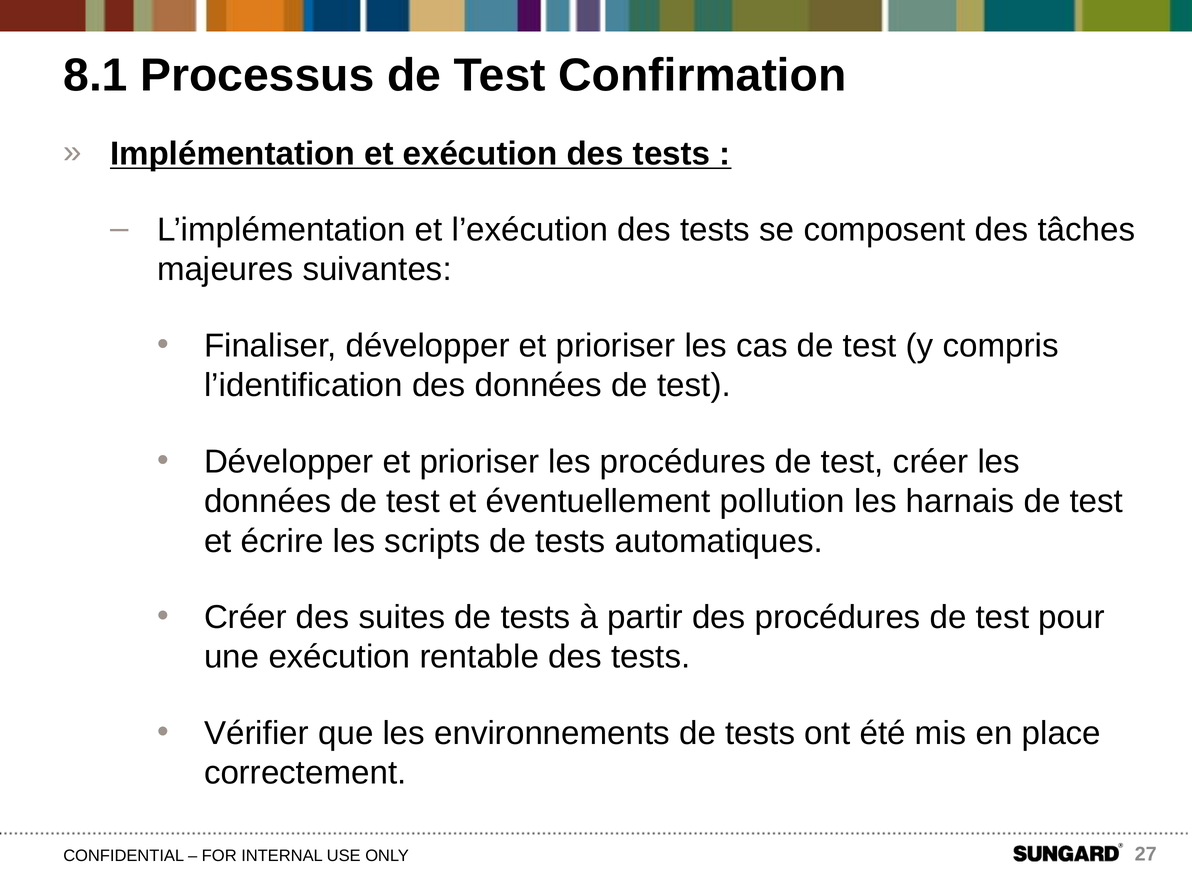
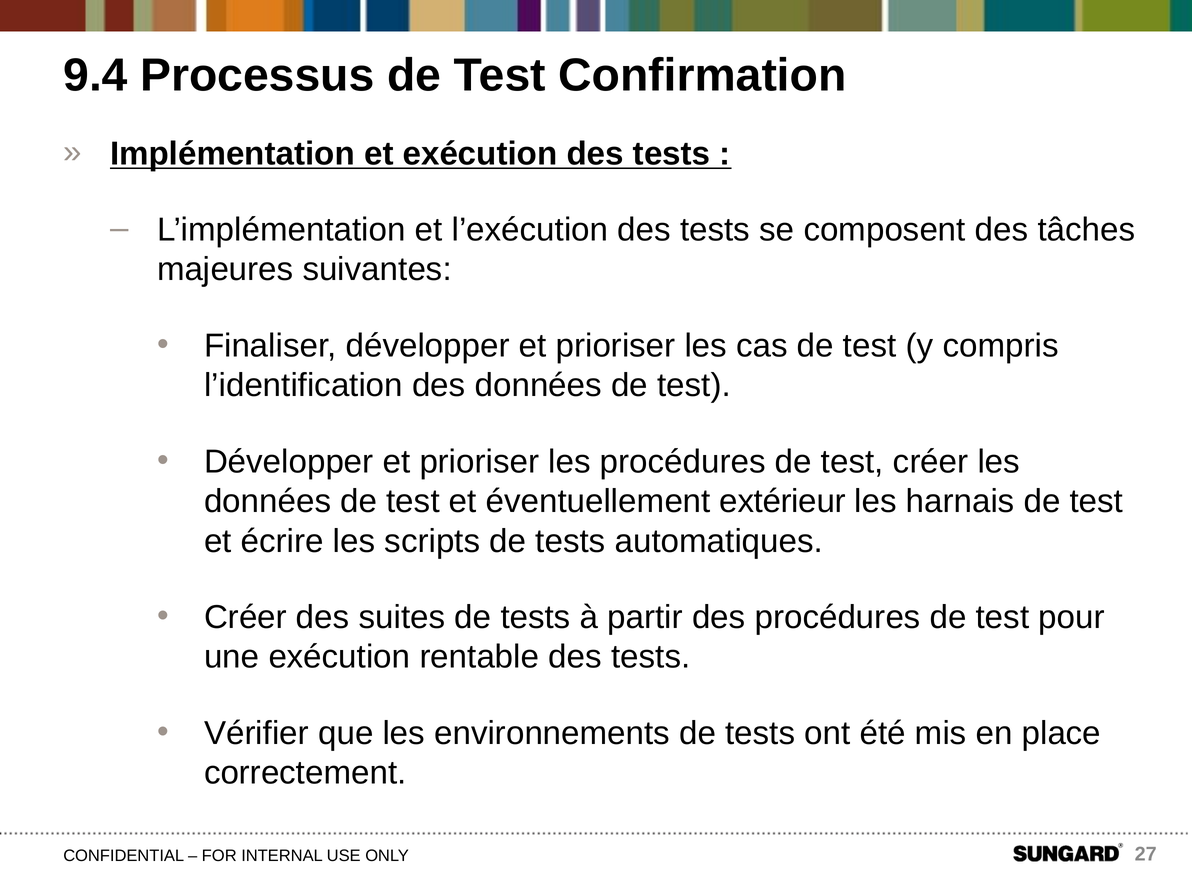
8.1: 8.1 -> 9.4 (95, 76)
pollution: pollution -> extérieur (783, 501)
